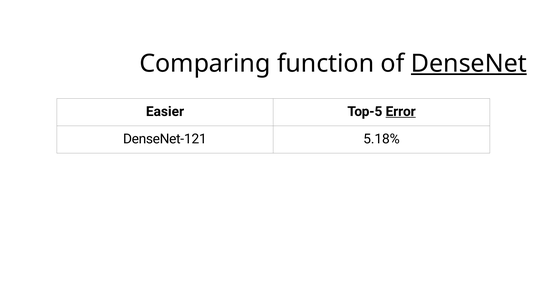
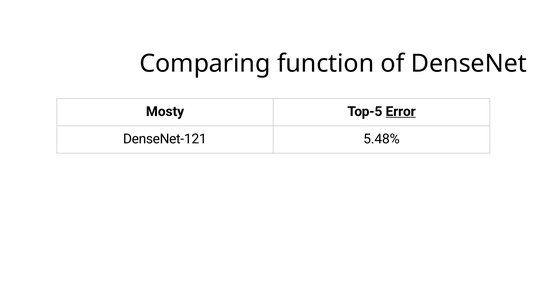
DenseNet underline: present -> none (469, 64)
Easier: Easier -> Mosty (165, 112)
5.18%: 5.18% -> 5.48% (381, 139)
